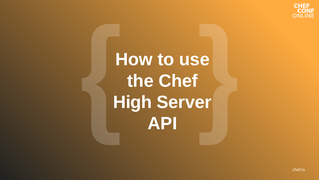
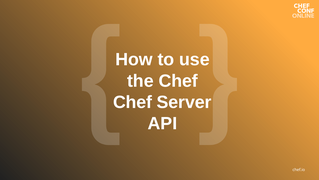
High: High -> Chef (133, 102)
